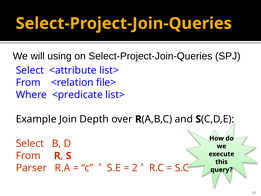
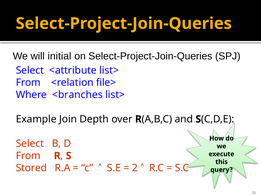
using: using -> initial (59, 56)
<predicate: <predicate -> <branches (77, 95)
Parser: Parser -> Stored (31, 168)
